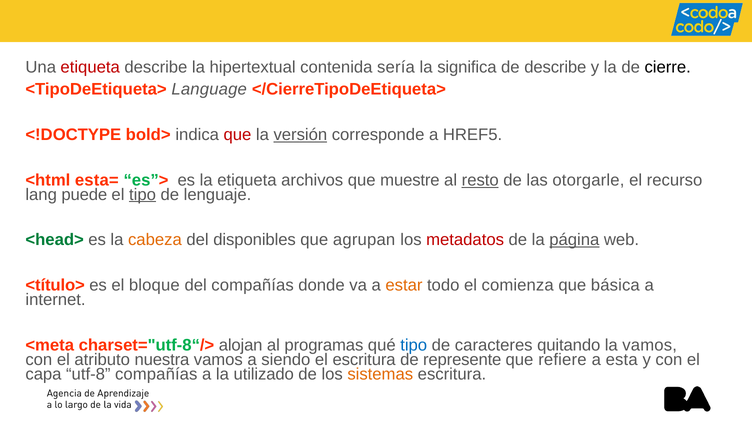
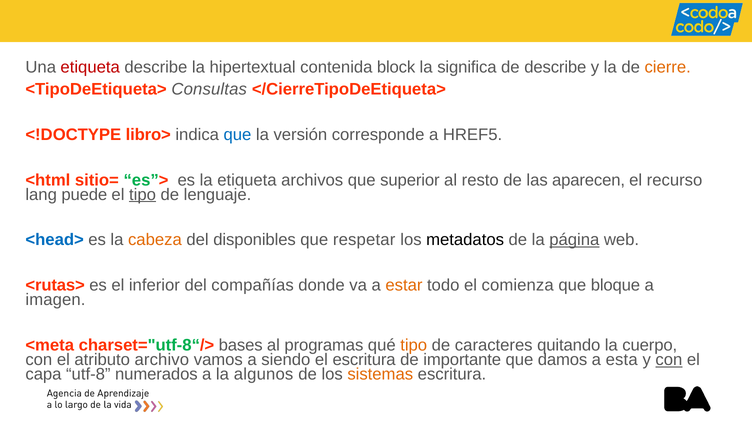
sería: sería -> block (396, 67)
cierre colour: black -> orange (668, 67)
Language: Language -> Consultas (209, 89)
bold>: bold> -> libro> (148, 135)
que colour: red -> blue (237, 135)
versión underline: present -> none (300, 135)
esta=: esta= -> sitio= (97, 180)
muestre: muestre -> superior (410, 180)
resto underline: present -> none (480, 180)
otorgarle: otorgarle -> aparecen (589, 180)
<head> colour: green -> blue (55, 240)
agrupan: agrupan -> respetar (364, 240)
metadatos colour: red -> black (465, 240)
<título>: <título> -> <rutas> (55, 285)
bloque: bloque -> inferior (154, 285)
básica: básica -> bloque (615, 285)
internet: internet -> imagen (55, 300)
alojan: alojan -> bases (241, 345)
tipo colour: blue -> orange (414, 345)
la vamos: vamos -> cuerpo (650, 345)
nuestra: nuestra -> archivo (162, 360)
represente: represente -> importante (462, 360)
refiere: refiere -> damos (563, 360)
con underline: none -> present (669, 360)
utf-8 compañías: compañías -> numerados (156, 374)
utilizado: utilizado -> algunos (264, 374)
